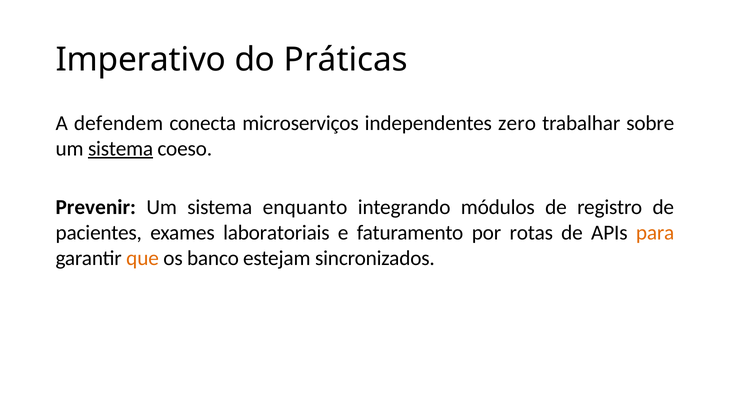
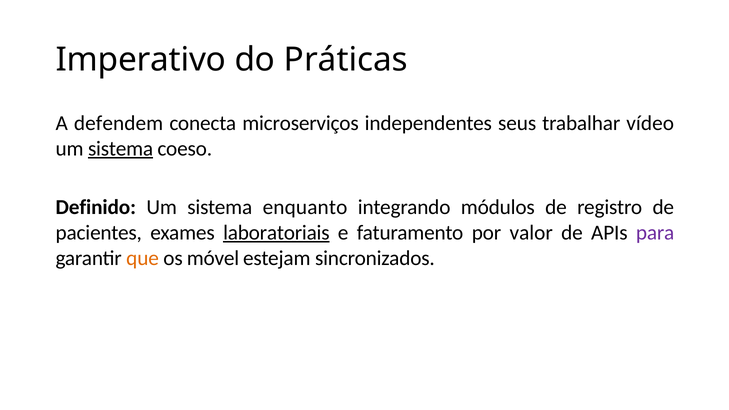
zero: zero -> seus (517, 123)
sobre: sobre -> vídeo (650, 123)
Prevenir: Prevenir -> Definido (96, 207)
laboratoriais underline: none -> present (276, 233)
rotas: rotas -> valor (531, 233)
para colour: orange -> purple (655, 233)
banco: banco -> móvel (213, 258)
